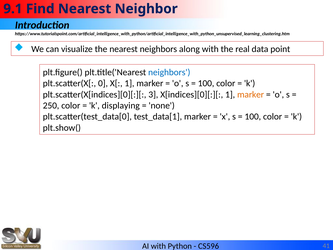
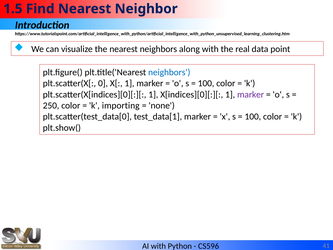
9.1: 9.1 -> 1.5 (13, 9)
plt.scatter(X[indices][0][:][ 3: 3 -> 1 (153, 94)
marker colour: orange -> purple (251, 94)
displaying: displaying -> importing (121, 105)
